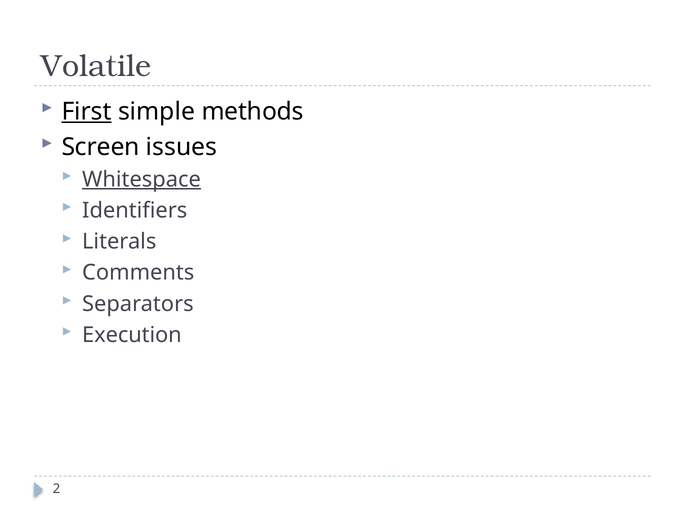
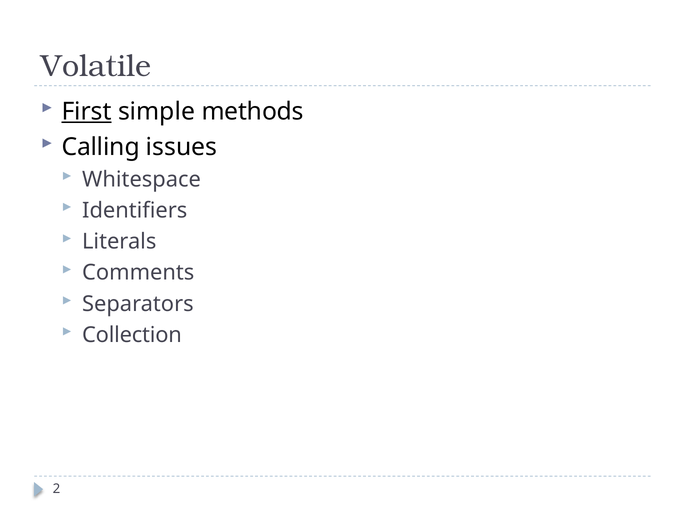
Screen: Screen -> Calling (101, 147)
Whitespace underline: present -> none (141, 179)
Execution: Execution -> Collection (132, 335)
